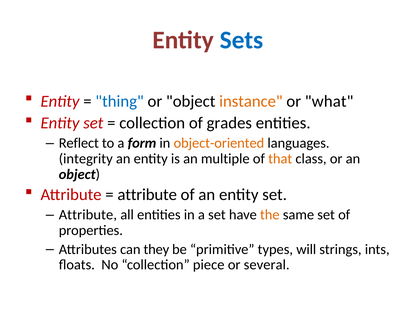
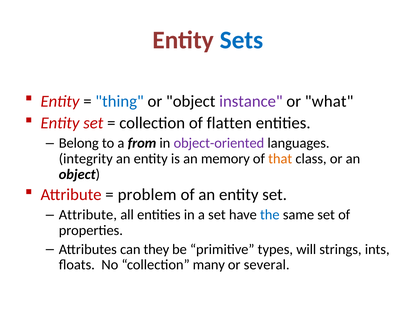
instance colour: orange -> purple (251, 101)
grades: grades -> flatten (229, 123)
Reflect: Reflect -> Belong (79, 143)
form: form -> from (142, 143)
object-oriented colour: orange -> purple (219, 143)
multiple: multiple -> memory (225, 159)
attribute: attribute -> problem (147, 195)
the colour: orange -> blue (270, 215)
piece: piece -> many (209, 265)
